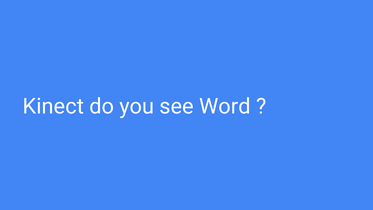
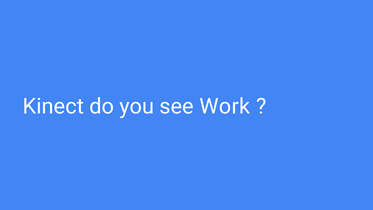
Word: Word -> Work (225, 106)
